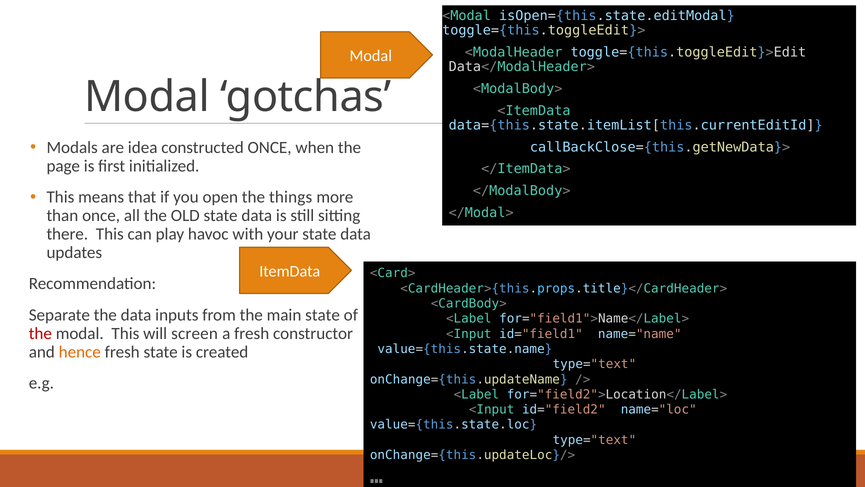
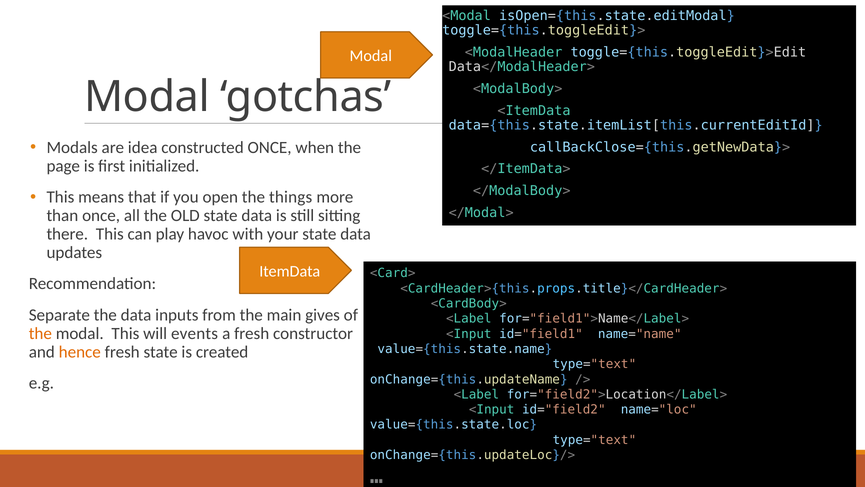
main state: state -> gives (323, 315)
the colour: red -> orange (40, 333)
screen: screen -> events (195, 333)
